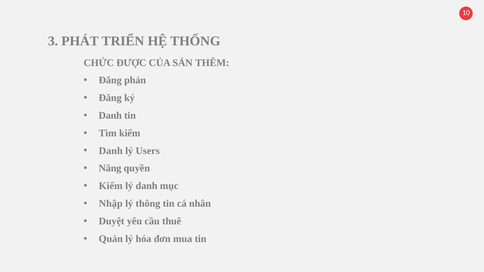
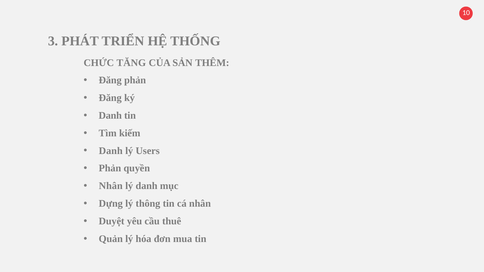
ĐƯỢC: ĐƯỢC -> TĂNG (131, 63)
Năng: Năng -> Phản (110, 168)
Kiếm: Kiếm -> Nhân (111, 186)
Nhập: Nhập -> Dựng (111, 204)
